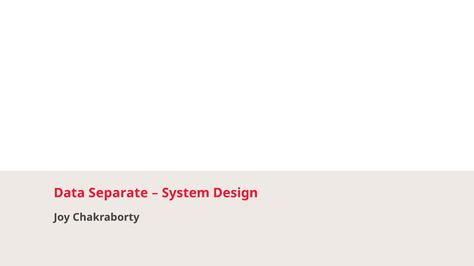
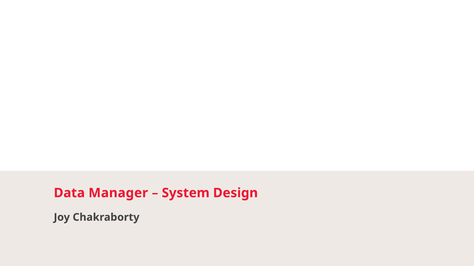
Separate: Separate -> Manager (118, 193)
